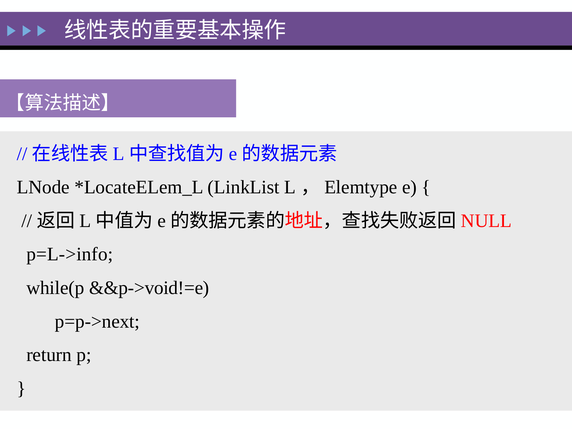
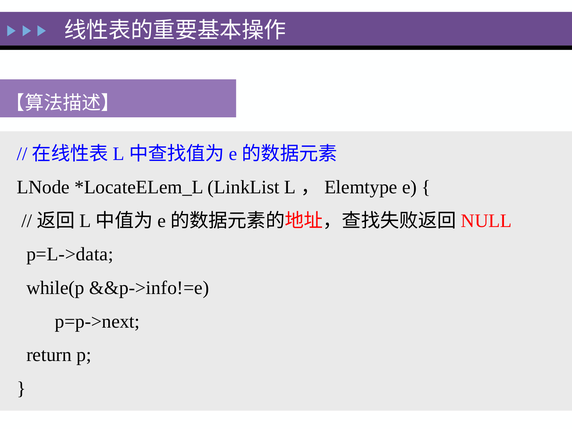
p=L->info: p=L->info -> p=L->data (70, 254)
&&p->void!=e: &&p->void!=e -> &&p->info!=e (149, 288)
